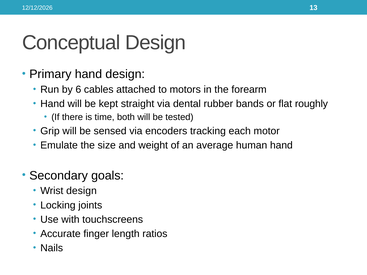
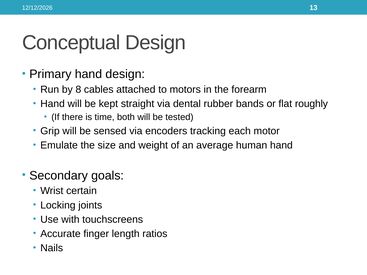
6: 6 -> 8 (78, 90)
Wrist design: design -> certain (82, 191)
